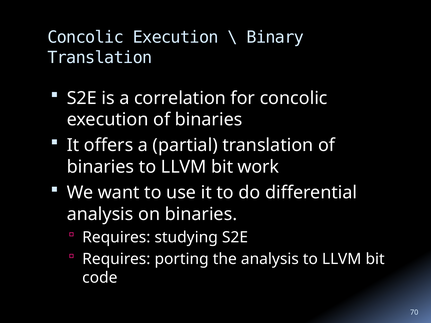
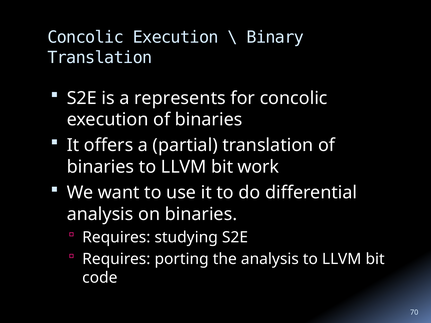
correlation: correlation -> represents (180, 98)
